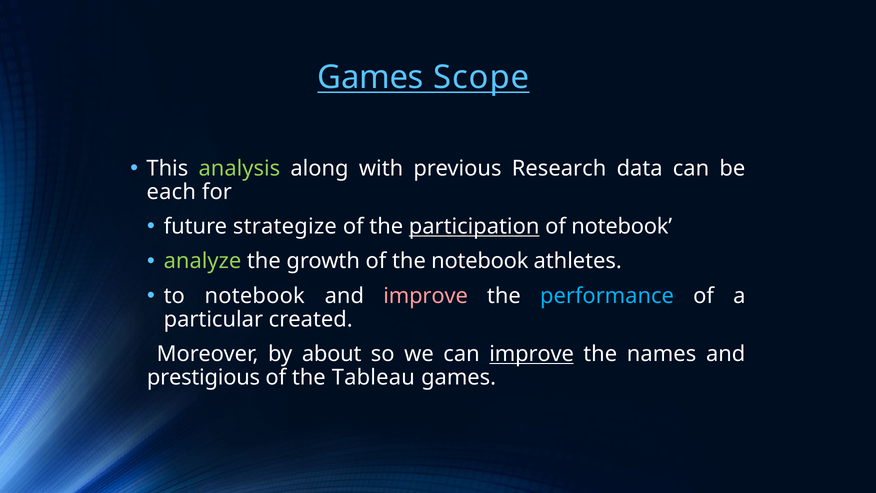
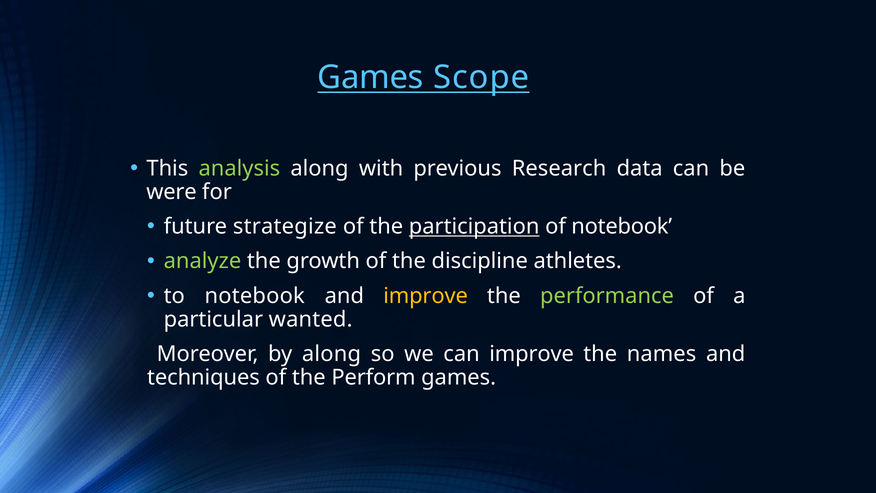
each: each -> were (171, 192)
the notebook: notebook -> discipline (480, 261)
improve colour: pink -> yellow (426, 296)
performance colour: light blue -> light green (607, 296)
created: created -> wanted (311, 319)
by about: about -> along (331, 354)
improve underline: present -> none (532, 354)
prestigious: prestigious -> techniques (203, 378)
Tableau: Tableau -> Perform (373, 378)
